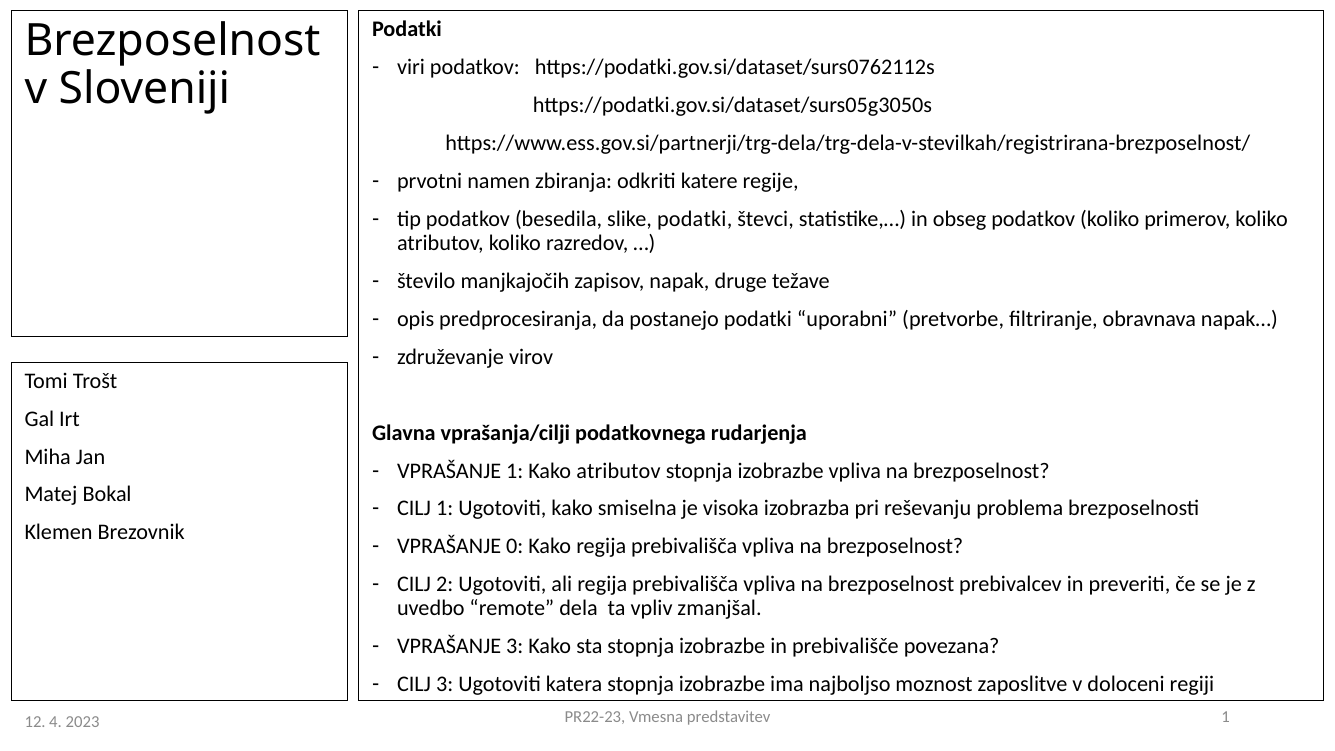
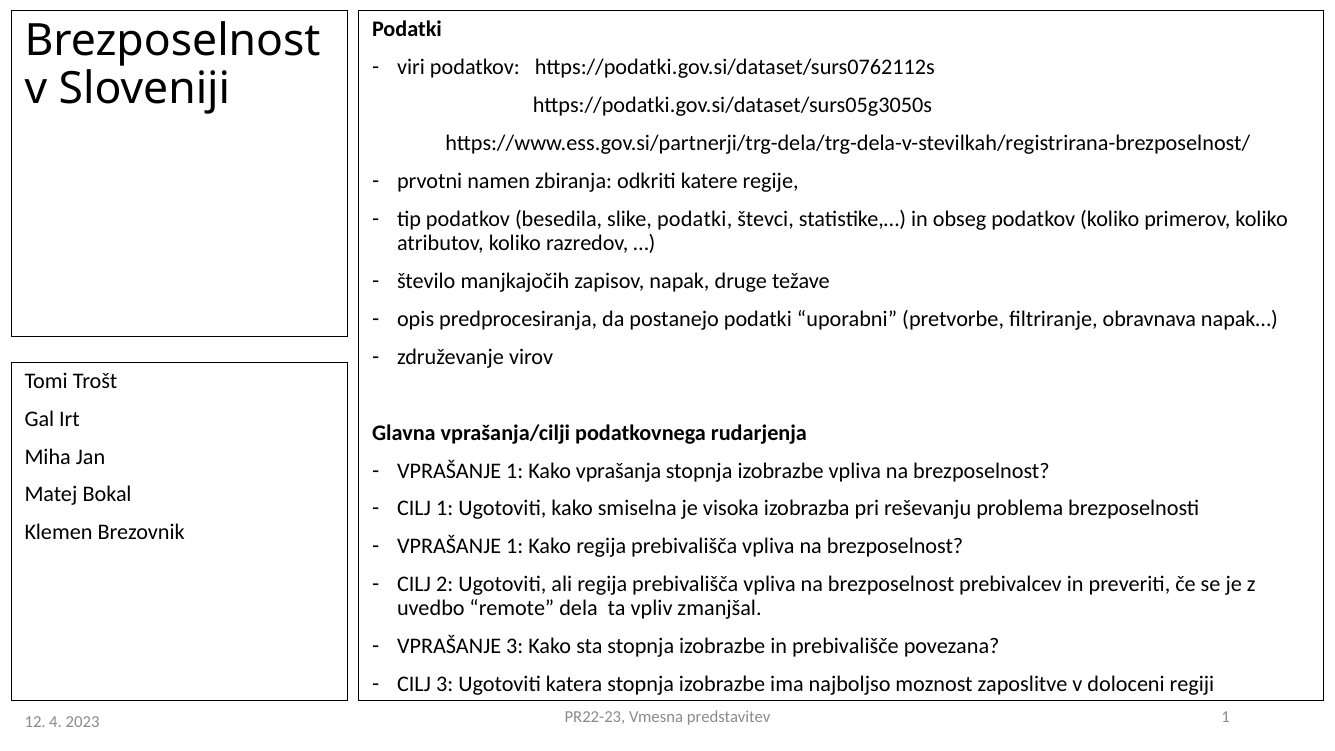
Kako atributov: atributov -> vprašanja (619, 471)
0: 0 -> 1 (515, 547)
